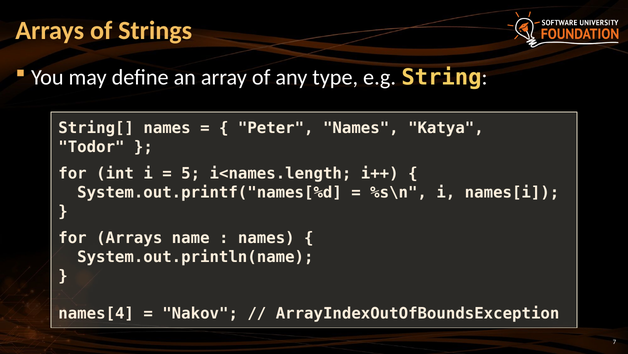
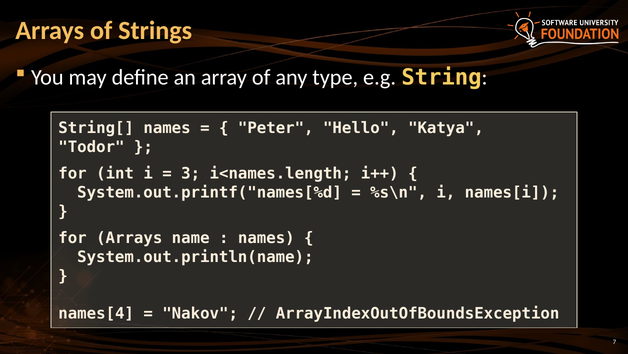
Peter Names: Names -> Hello (361, 128)
5: 5 -> 3 (191, 173)
